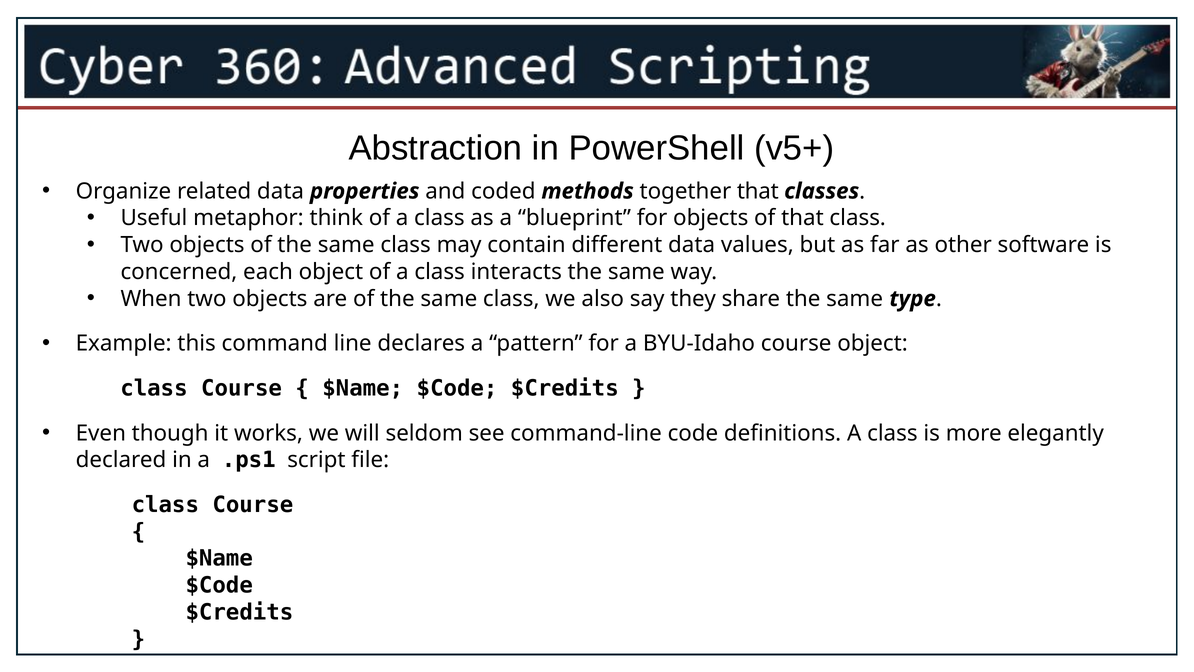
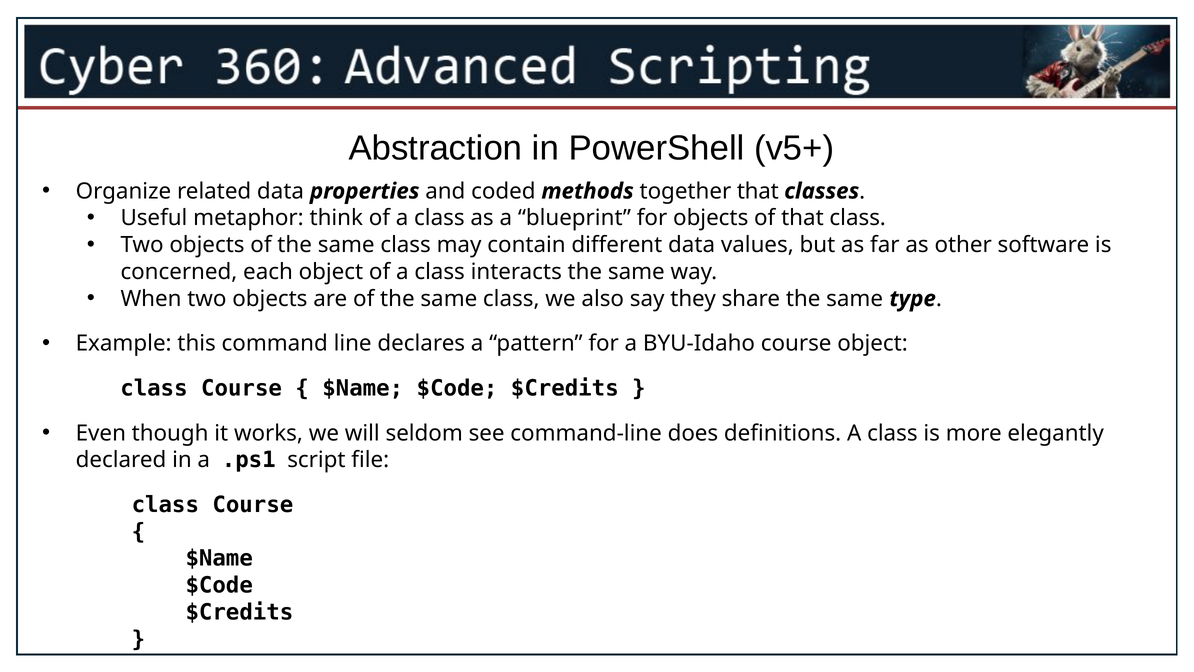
code: code -> does (693, 433)
